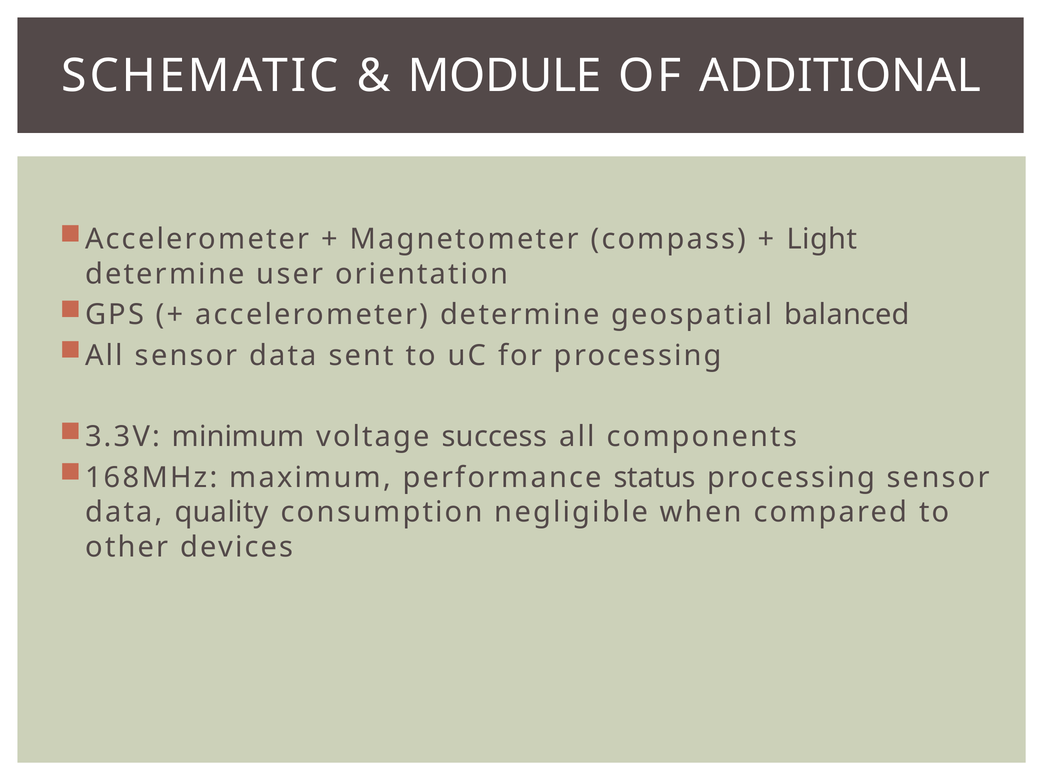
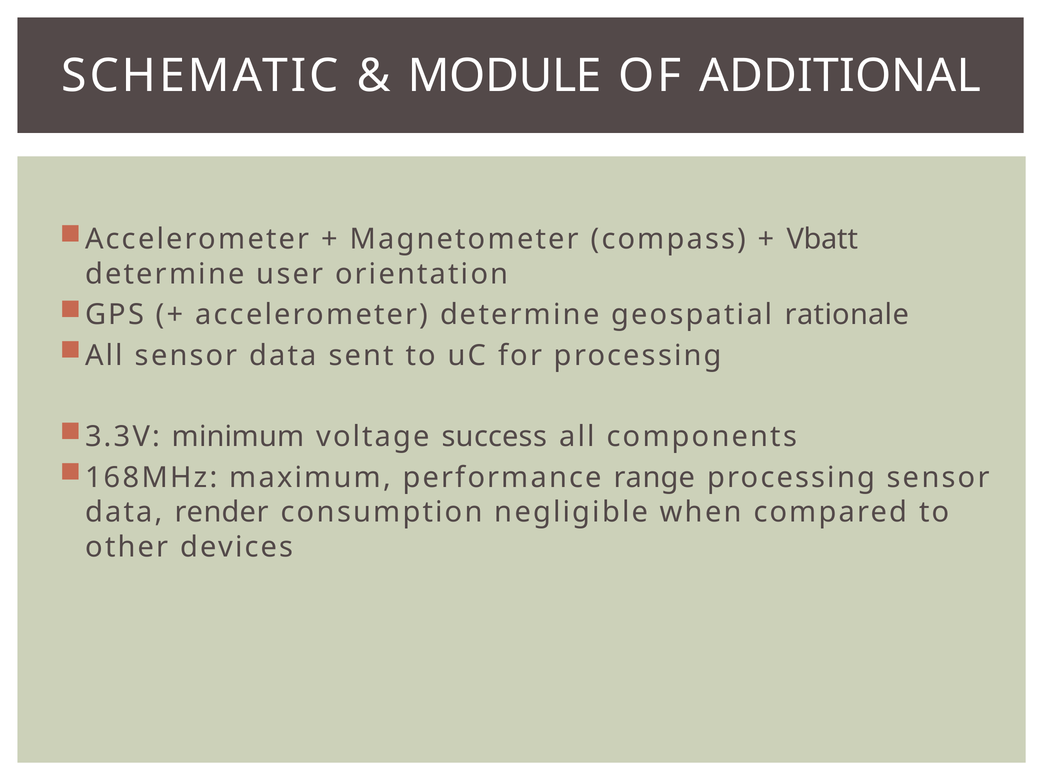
Light: Light -> Vbatt (822, 239)
balanced: balanced -> rationale (847, 315)
status: status -> range (654, 477)
quality: quality -> render (222, 512)
